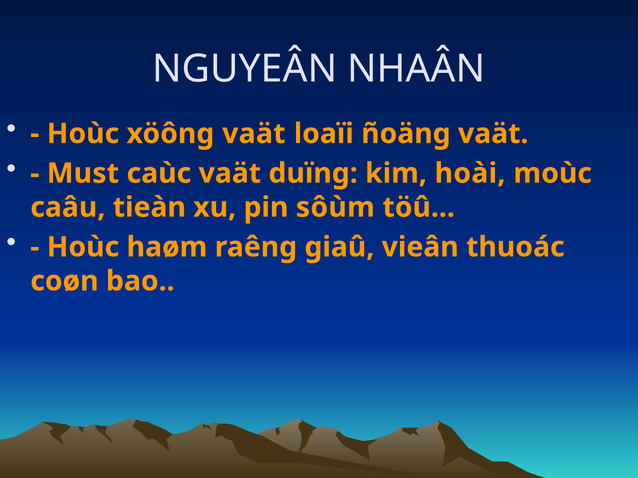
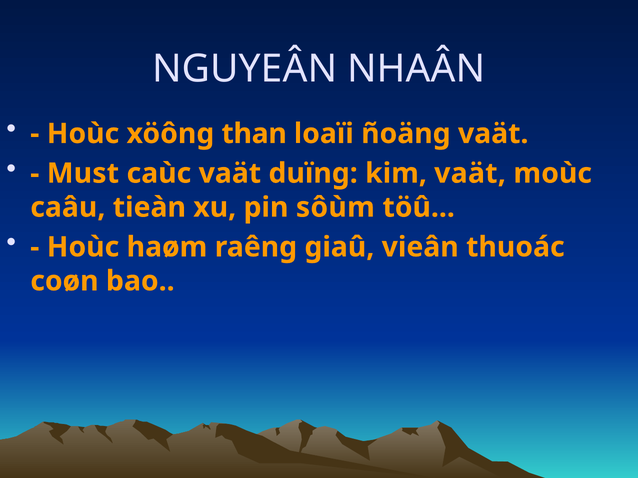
xöông vaät: vaät -> than (254, 134)
kim hoài: hoài -> vaät (470, 174)
